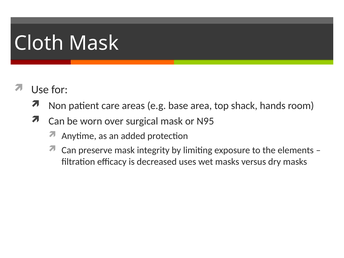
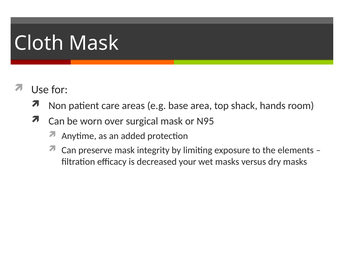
uses: uses -> your (188, 162)
